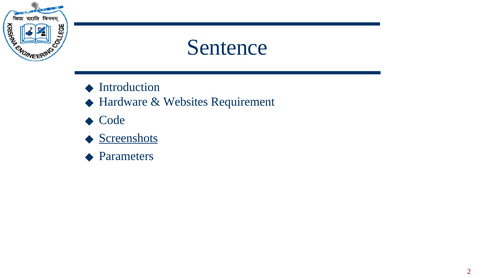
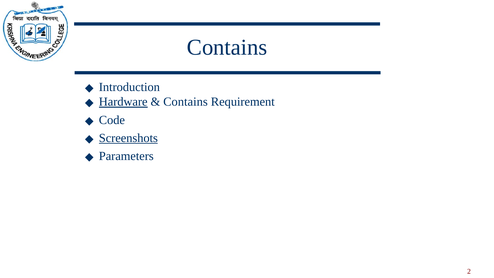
Sentence: Sentence -> Contains (227, 47)
Hardware underline: none -> present (123, 102)
Websites: Websites -> Contains (186, 102)
